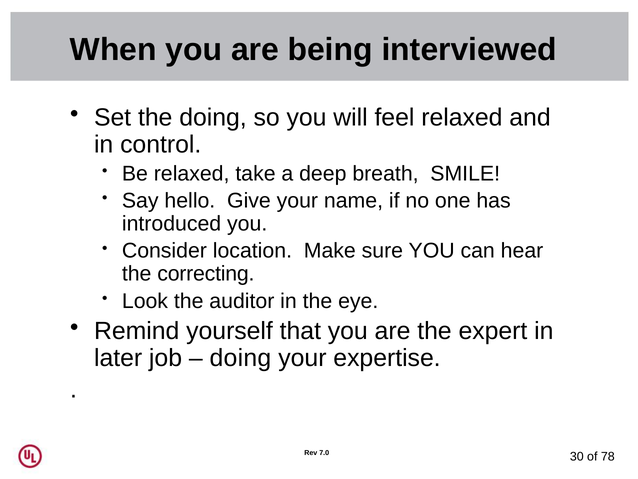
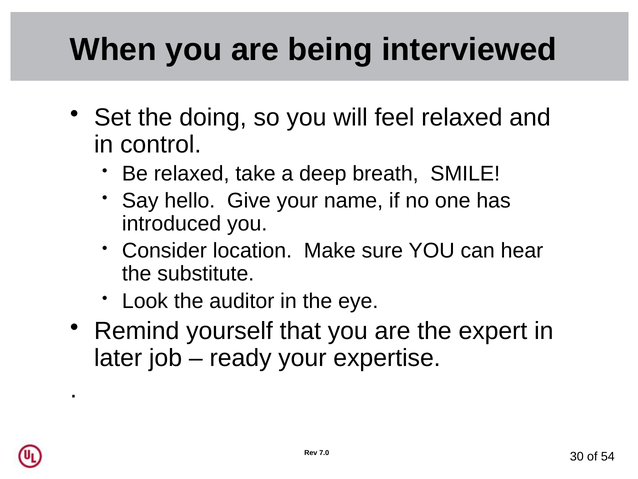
correcting: correcting -> substitute (206, 274)
doing: doing -> ready (241, 357)
78: 78 -> 54 (608, 456)
